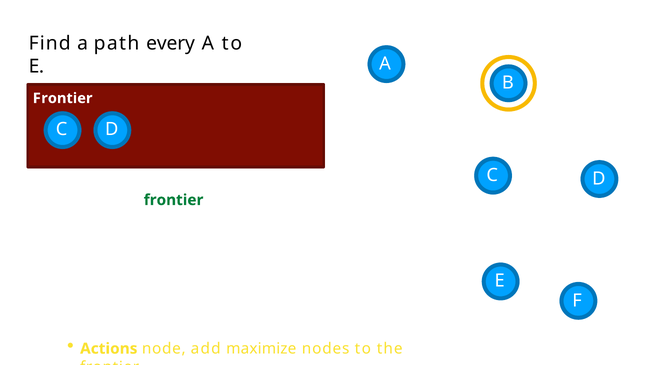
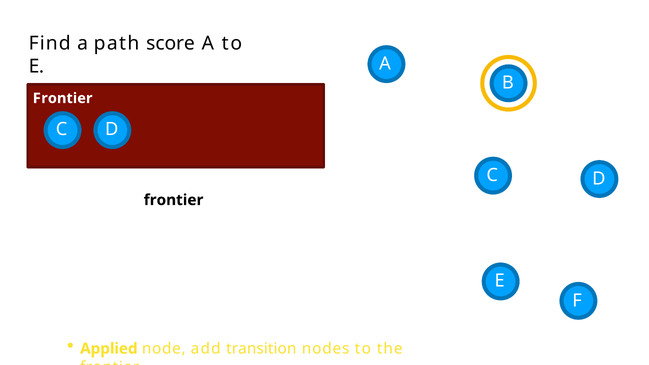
path every: every -> score (171, 43)
frontier colour: green -> black (174, 200)
Actions: Actions -> Applied (109, 349)
maximize: maximize -> transition (261, 349)
